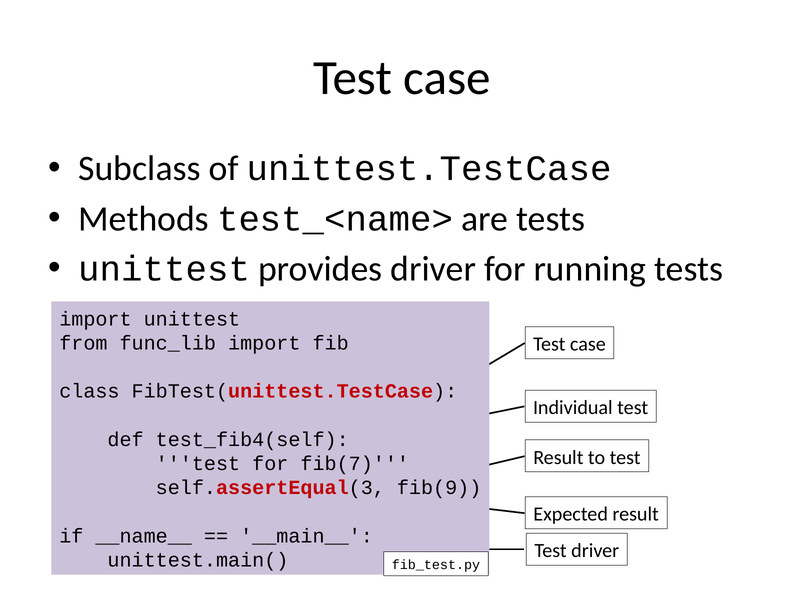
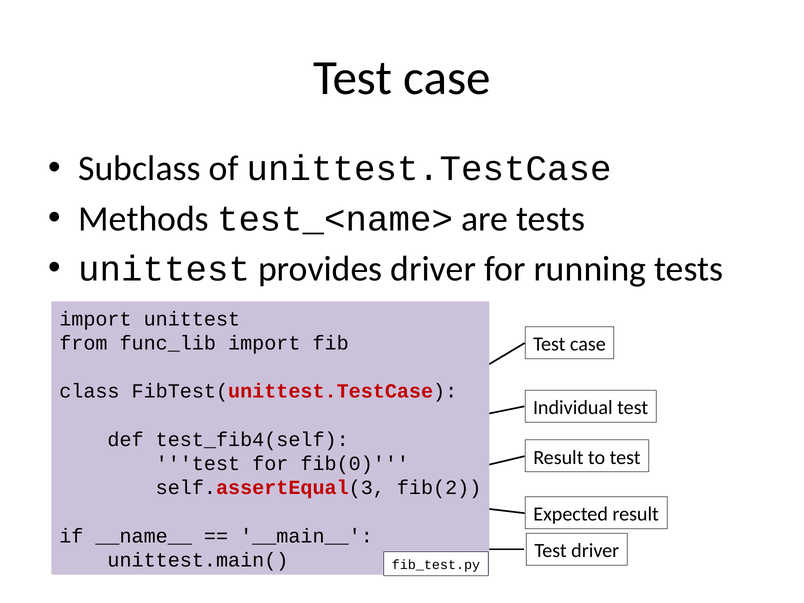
fib(7: fib(7 -> fib(0 (355, 464)
fib(9: fib(9 -> fib(2 (439, 488)
